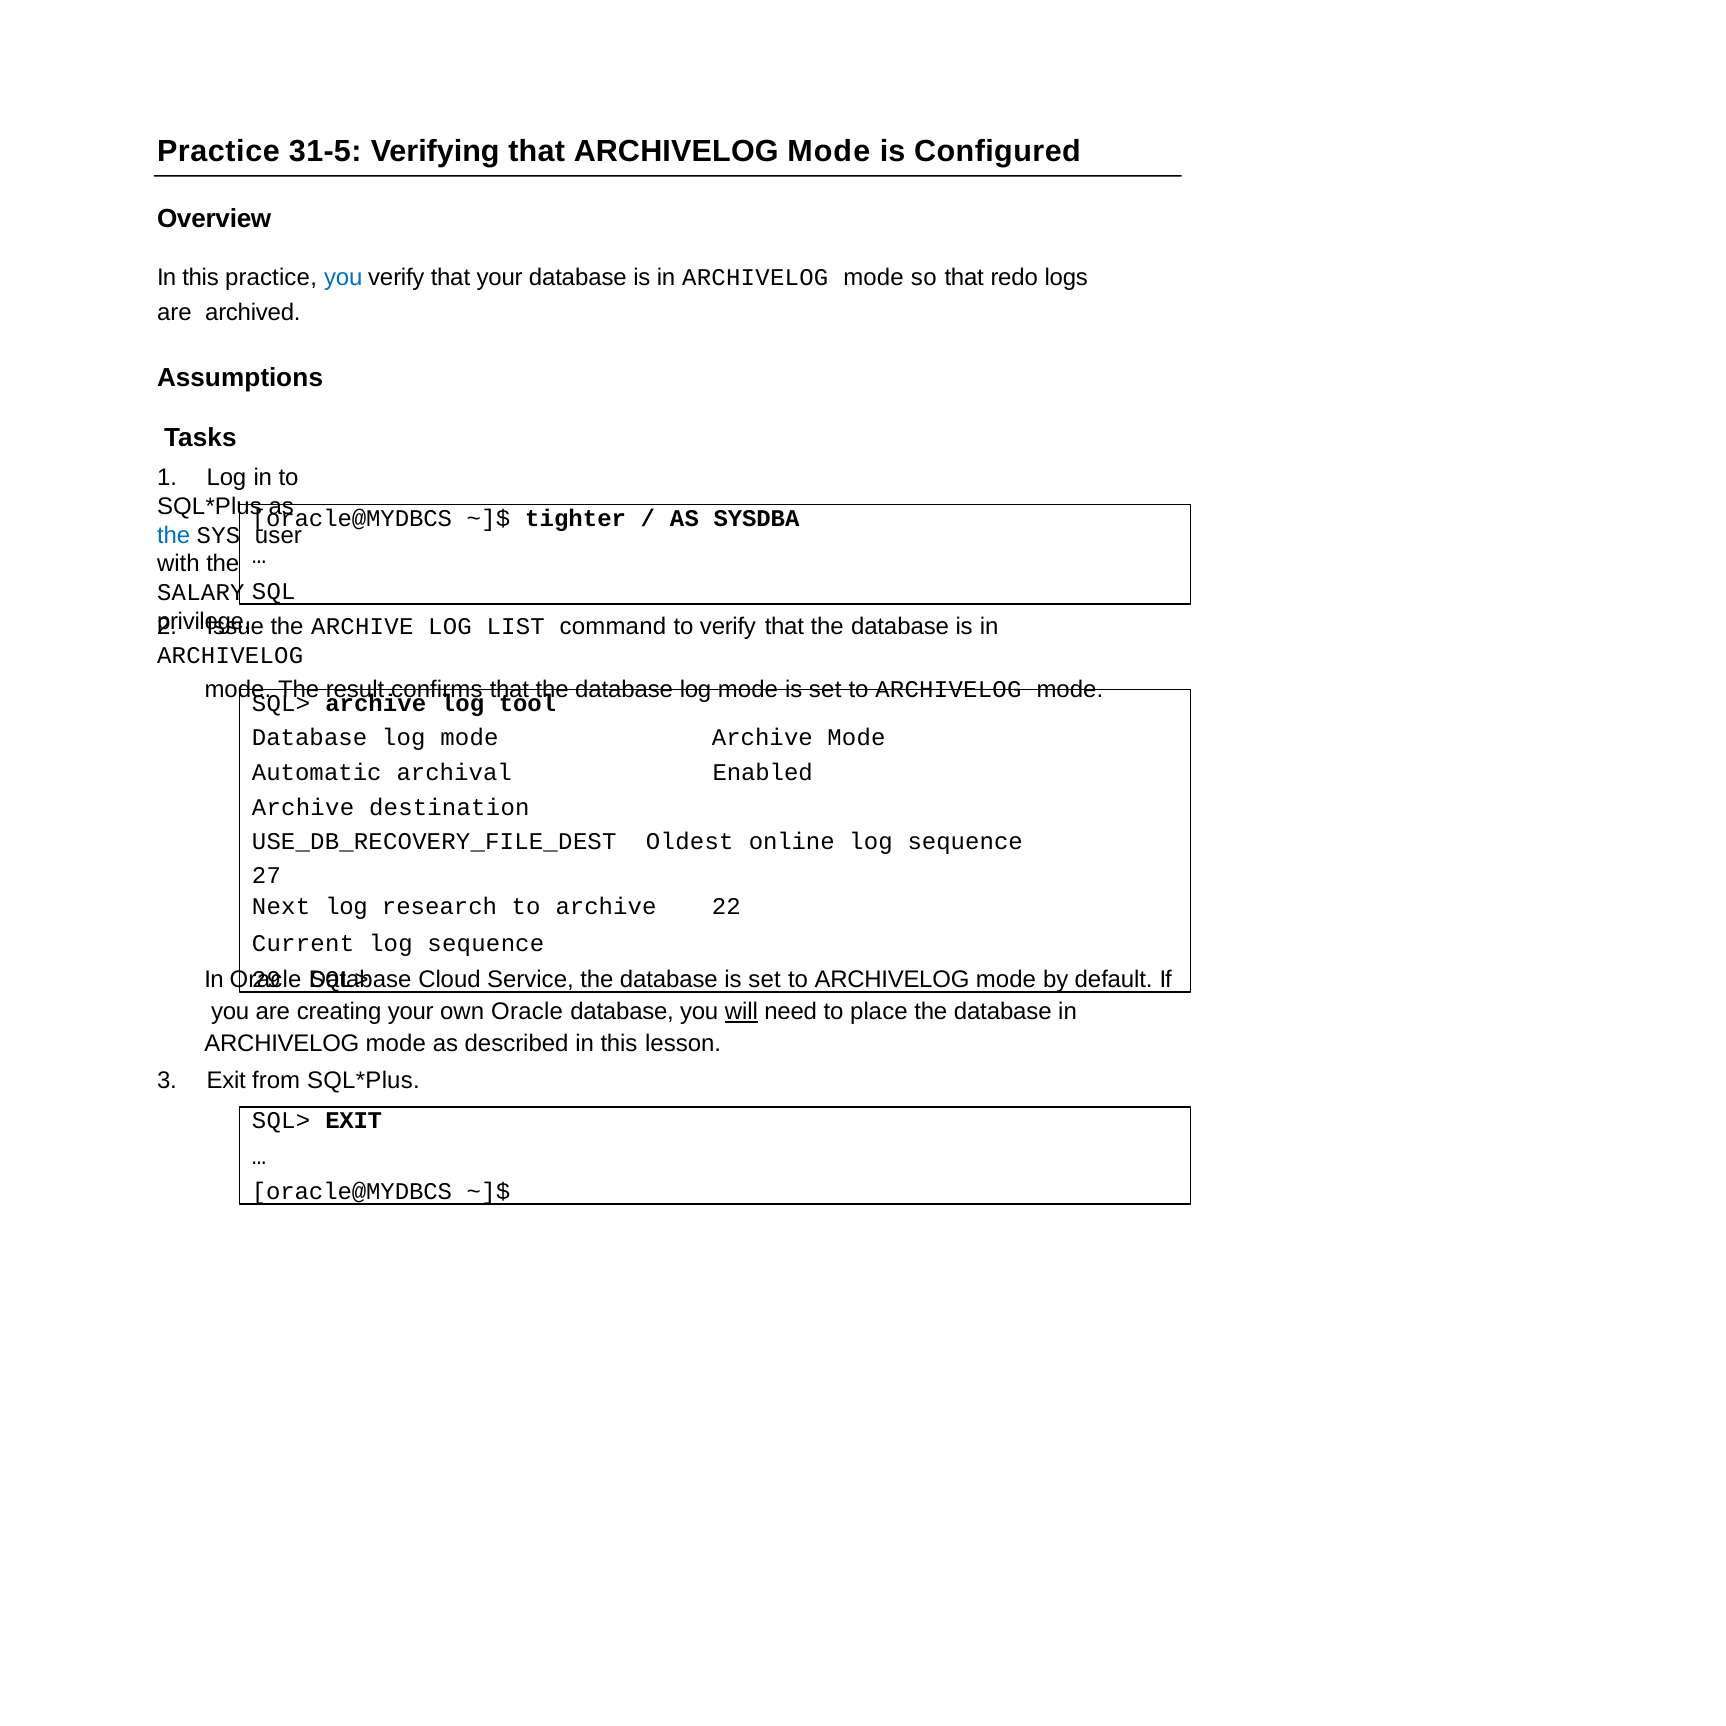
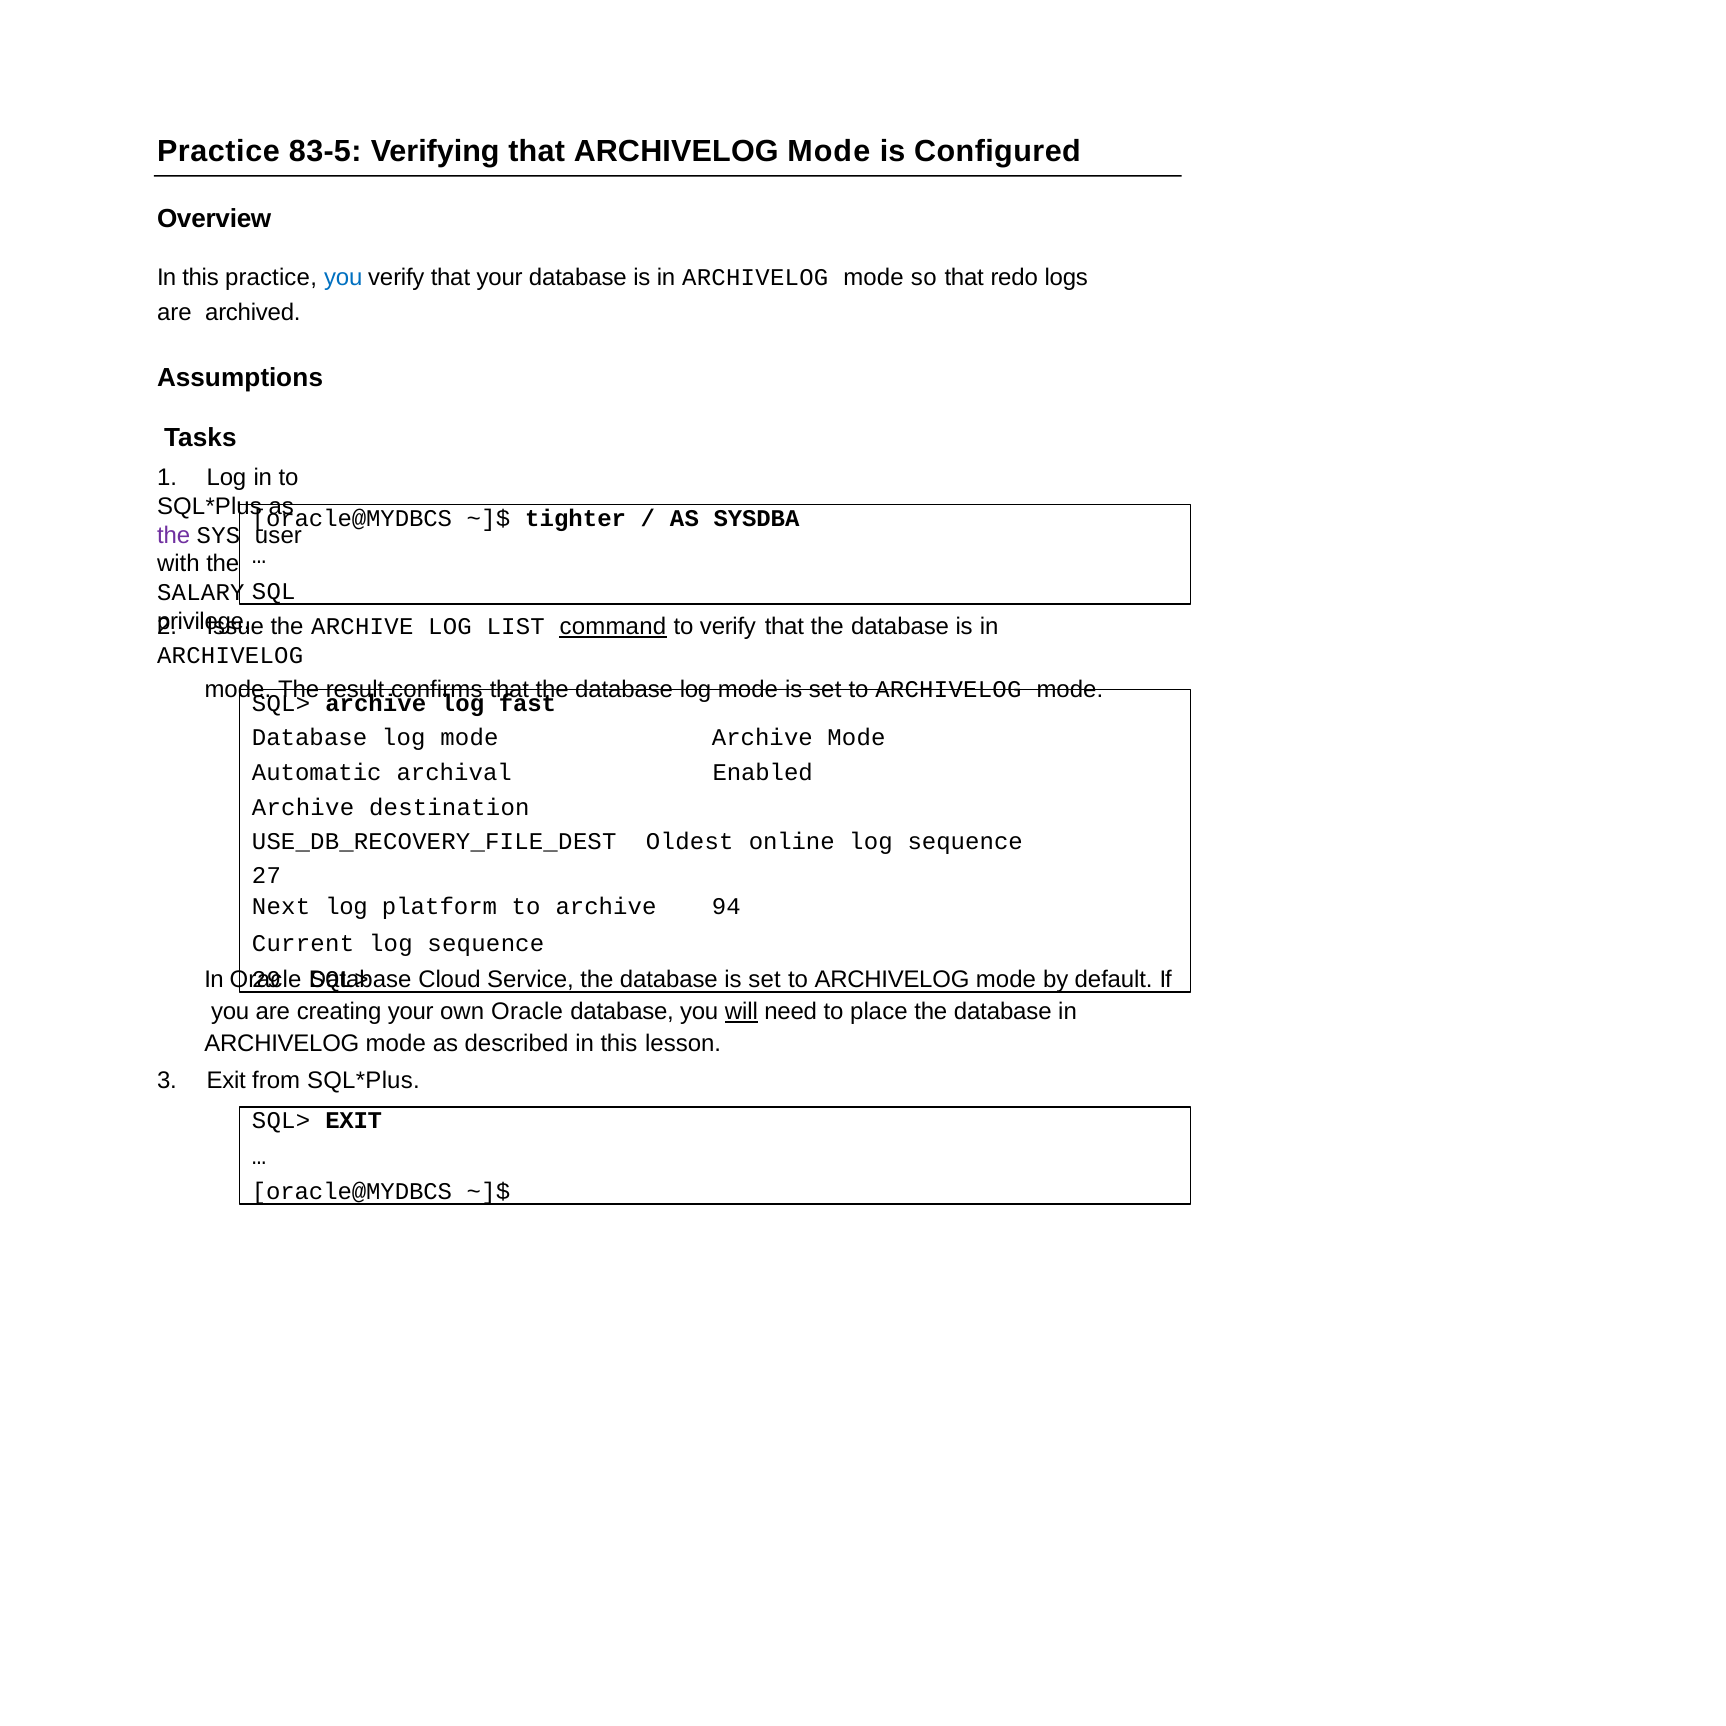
31-5: 31-5 -> 83-5 (325, 152)
the colour: blue -> purple (174, 535)
command underline: none -> present (613, 627)
tool: tool -> fast (527, 704)
research: research -> platform (440, 906)
22: 22 -> 94 (726, 906)
